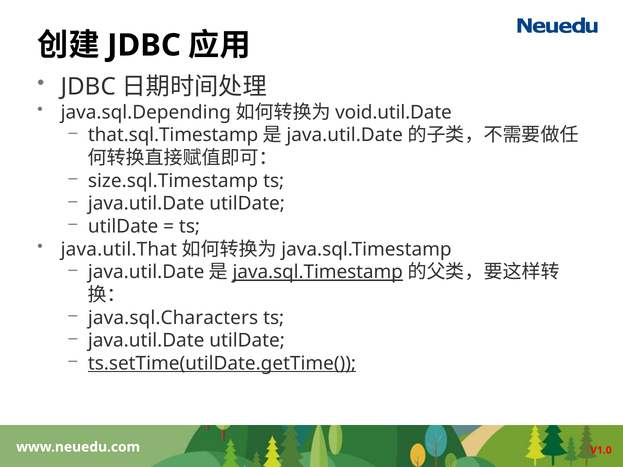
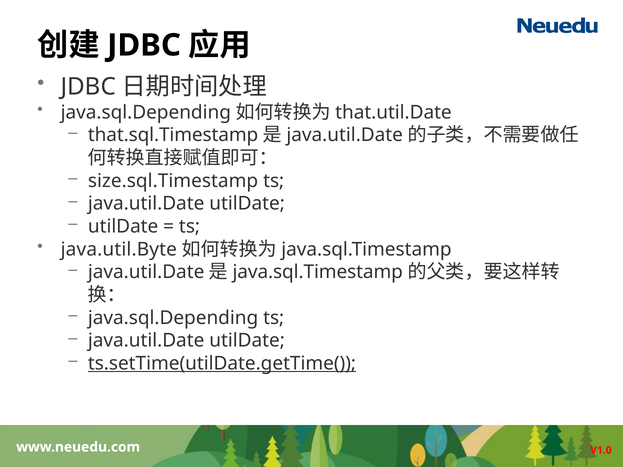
void.util.Date: void.util.Date -> that.util.Date (393, 112)
java.util.That: java.util.That -> java.util.Byte (119, 249)
java.sql.Timestamp underline: present -> none (318, 272)
java.sql.Characters: java.sql.Characters -> java.sql.Depending (173, 318)
